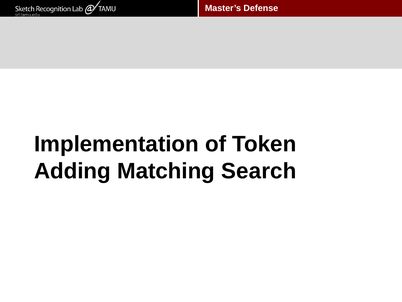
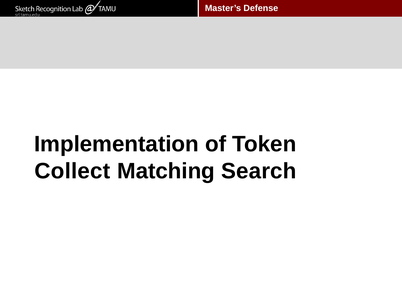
Adding: Adding -> Collect (72, 171)
